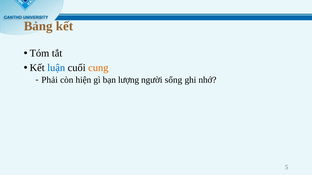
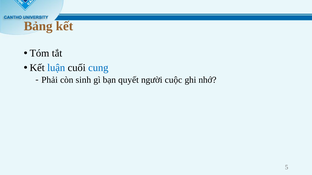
cung colour: orange -> blue (98, 68)
hiện: hiện -> sinh (83, 80)
lượng: lượng -> quyết (128, 80)
sống: sống -> cuộc (173, 80)
